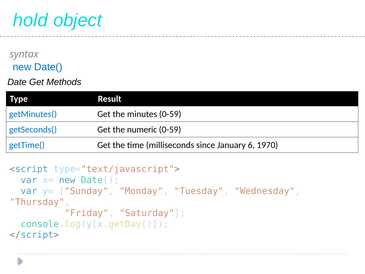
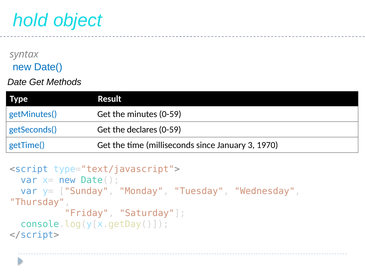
numeric: numeric -> declares (142, 129)
6: 6 -> 3 (251, 145)
